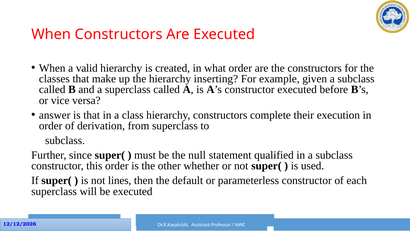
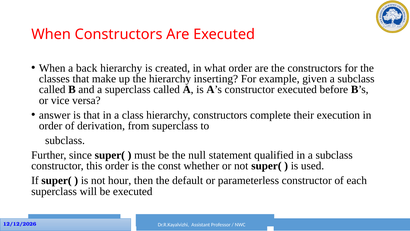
valid: valid -> back (87, 68)
other: other -> const (169, 166)
lines: lines -> hour (120, 180)
